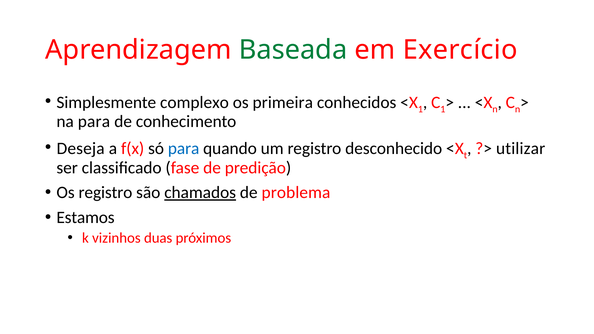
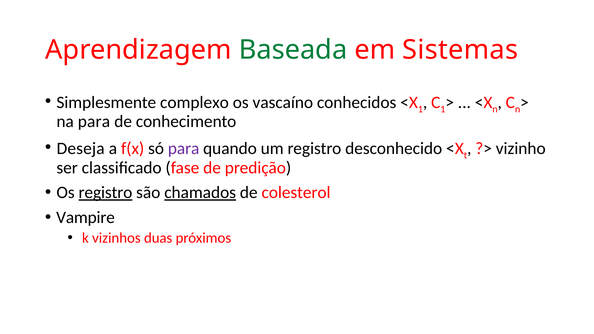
Exercício: Exercício -> Sistemas (460, 50)
primeira: primeira -> vascaíno (283, 102)
para colour: blue -> purple (184, 149)
utilizar: utilizar -> vizinho (521, 149)
registro underline: none -> present (105, 193)
problema: problema -> colesterol (296, 193)
Estamos: Estamos -> Vampire (86, 217)
